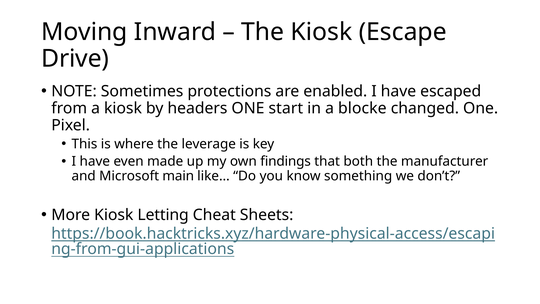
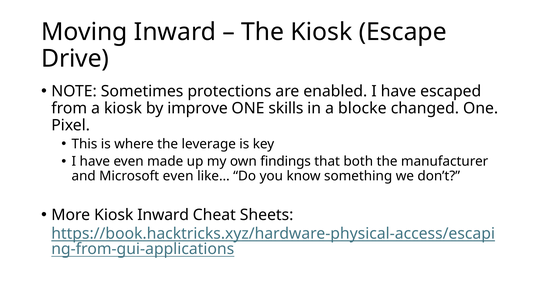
headers: headers -> improve (198, 108)
start: start -> skills (286, 108)
Microsoft main: main -> even (178, 176)
Kiosk Letting: Letting -> Inward (163, 215)
